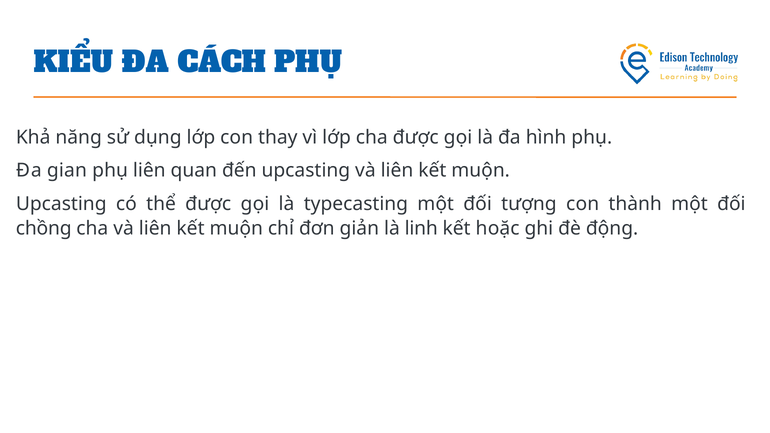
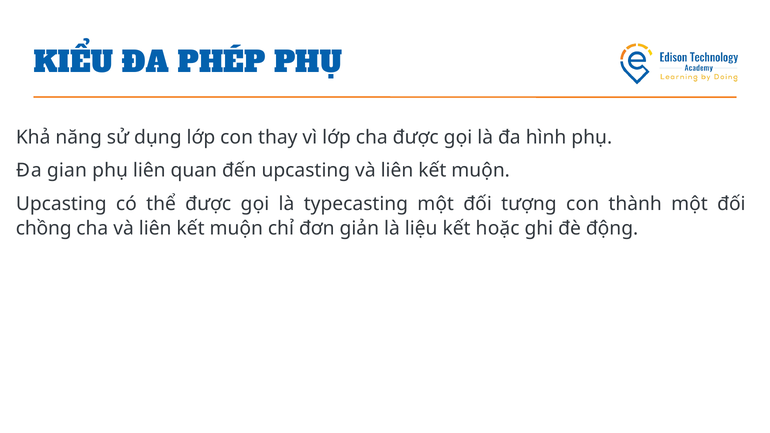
CÁCH: CÁCH -> PHÉP (222, 63)
linh: linh -> liệu (421, 229)
